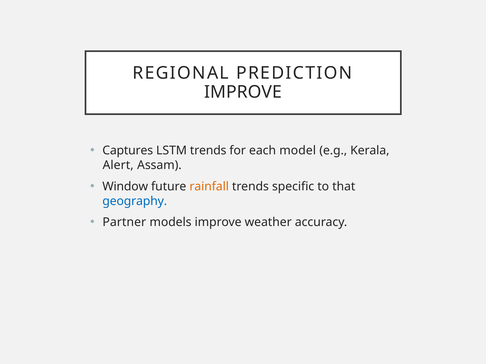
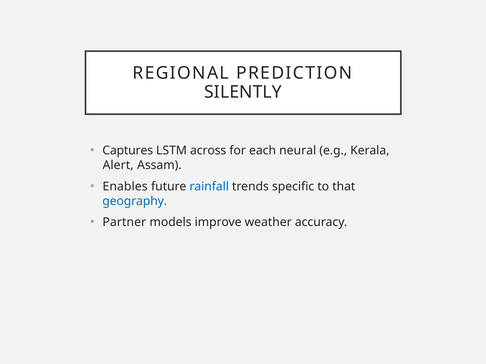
IMPROVE: IMPROVE -> SILENTLY (243, 92)
LSTM trends: trends -> across (208, 151)
model: model -> neural (298, 151)
Window: Window -> Enables (125, 187)
rainfall colour: orange -> blue (209, 187)
